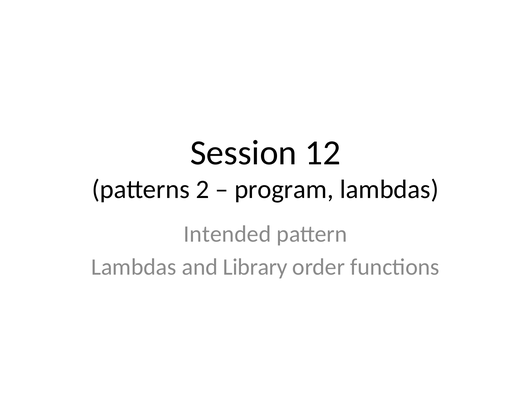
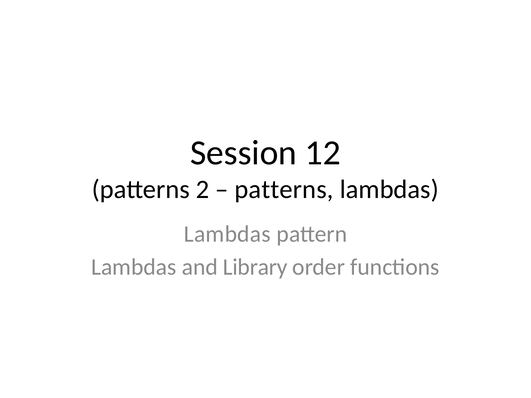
program: program -> patterns (284, 189)
Intended: Intended -> Lambdas (227, 234)
